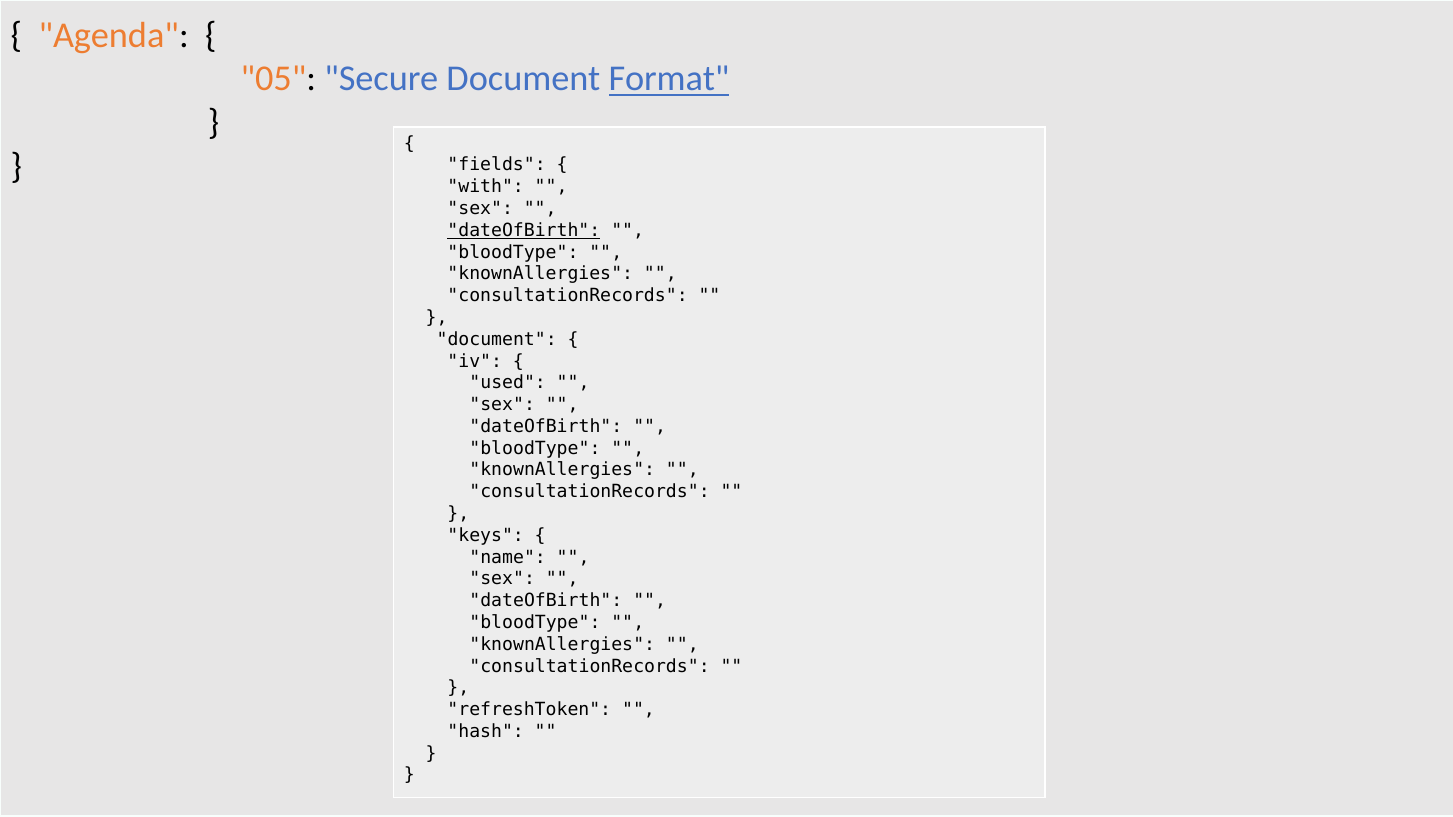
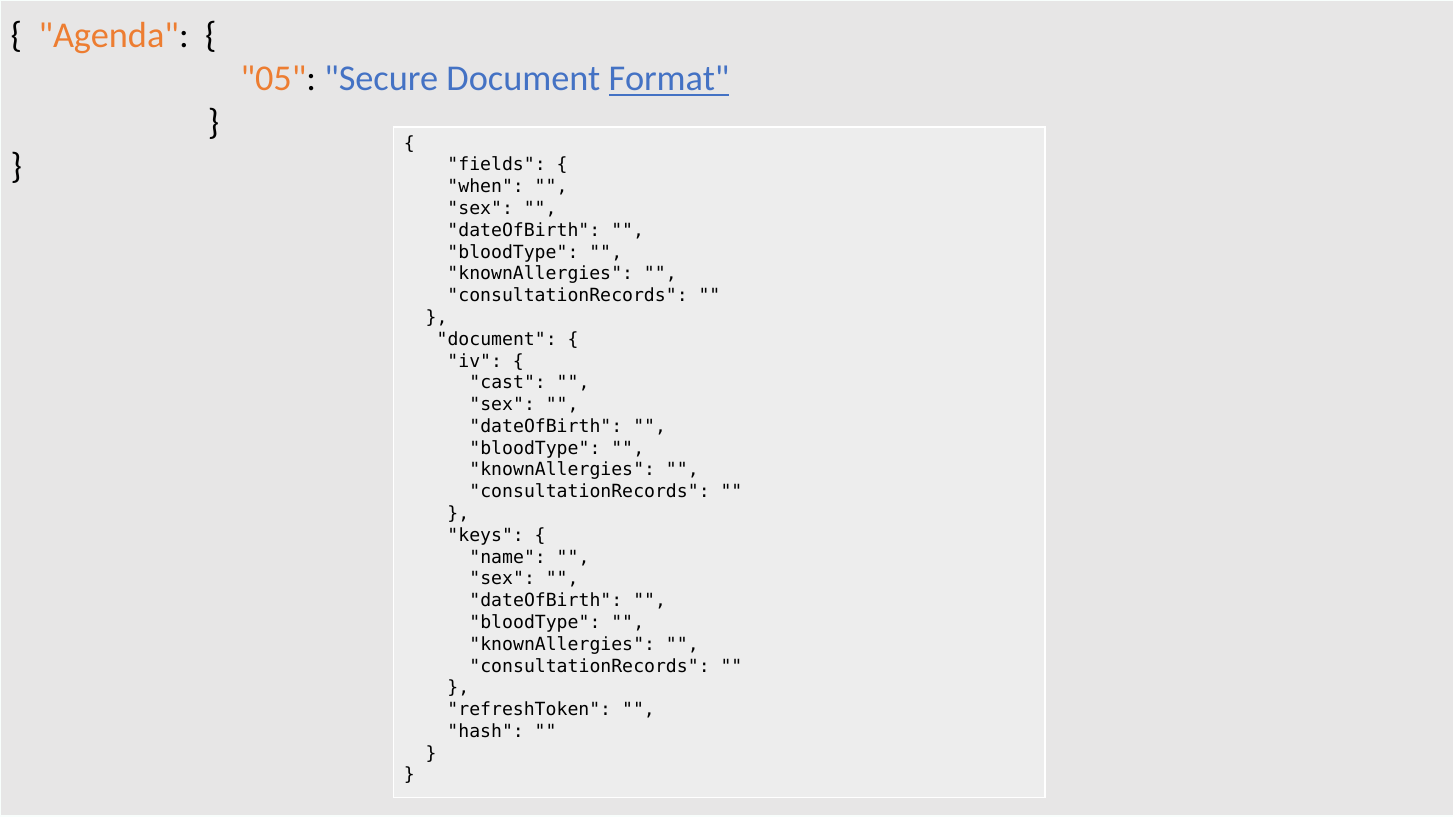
with: with -> when (486, 187)
dateOfBirth underline: present -> none (524, 230)
used: used -> cast (508, 383)
